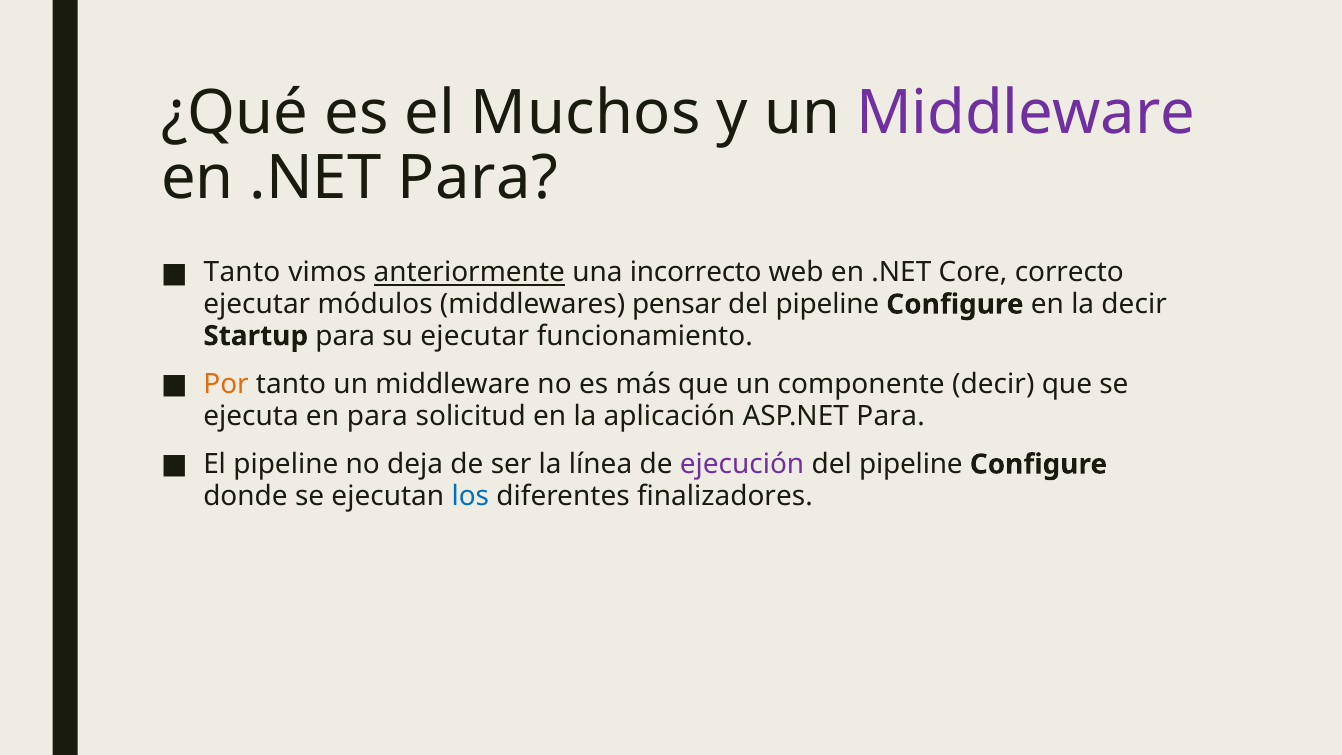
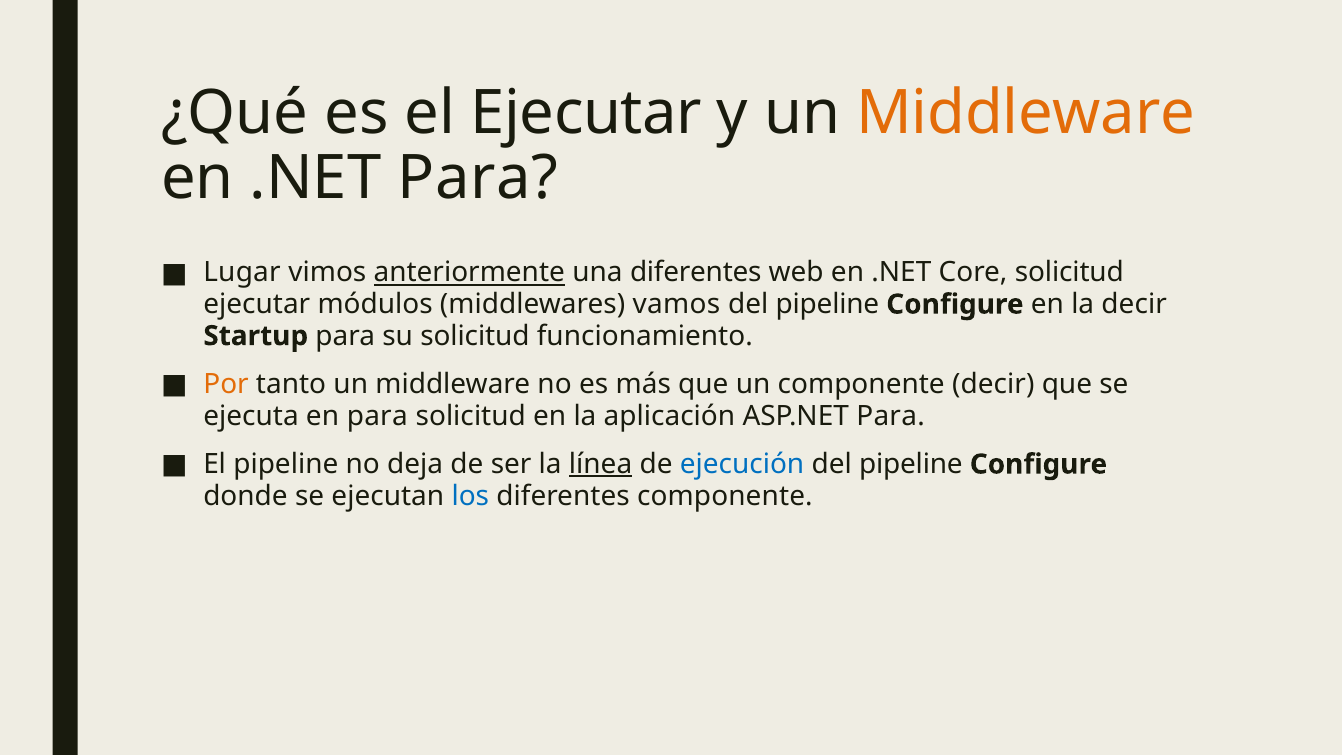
el Muchos: Muchos -> Ejecutar (586, 113)
Middleware colour: purple -> orange (1026, 113)
Tanto: Tanto -> Lugar (242, 273)
una incorrecto: incorrecto -> diferentes (696, 273)
Core correcto: correcto -> solicitud (1069, 273)
pensar: pensar -> vamos (676, 304)
su ejecutar: ejecutar -> solicitud (475, 336)
línea underline: none -> present (601, 464)
ejecución colour: purple -> blue (742, 464)
diferentes finalizadores: finalizadores -> componente (725, 496)
